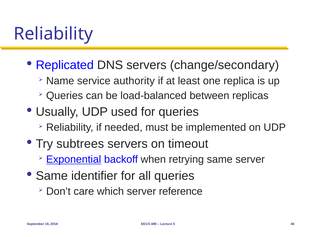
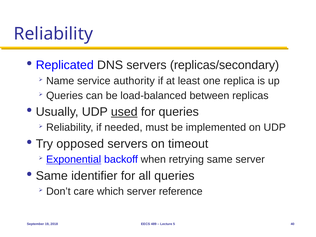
change/secondary: change/secondary -> replicas/secondary (225, 65)
used underline: none -> present (124, 112)
subtrees: subtrees -> opposed (80, 144)
